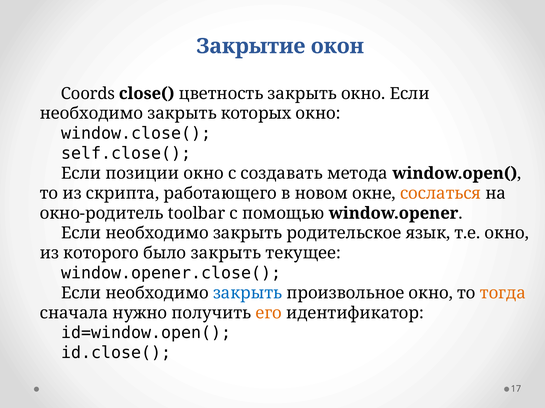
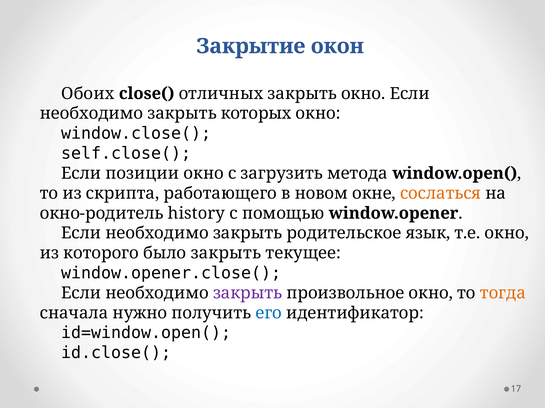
Coords: Coords -> Обоих (88, 94)
цветность: цветность -> отличных (221, 94)
создавать: создавать -> загрузить (282, 174)
toolbar: toolbar -> history (196, 214)
закрыть colour: blue -> purple (248, 293)
его colour: orange -> blue (269, 313)
